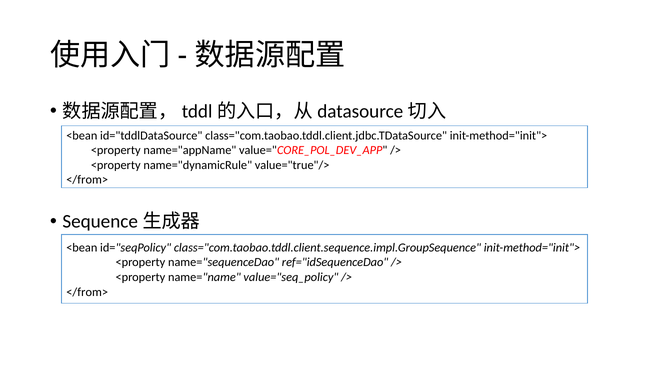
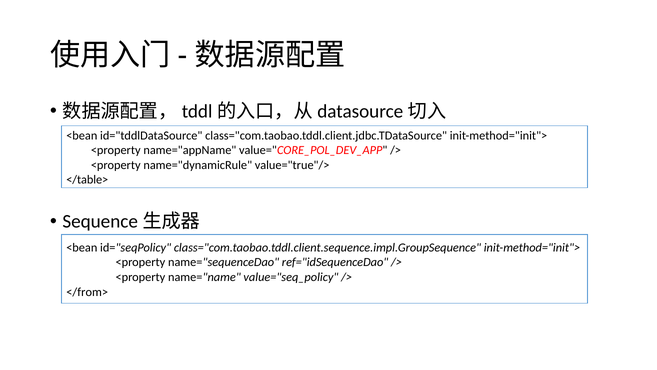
</from>: </from> -> </table> (87, 180)
